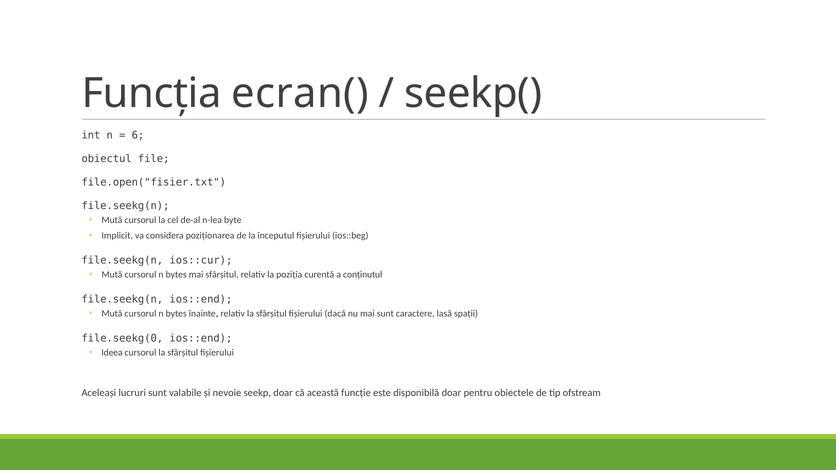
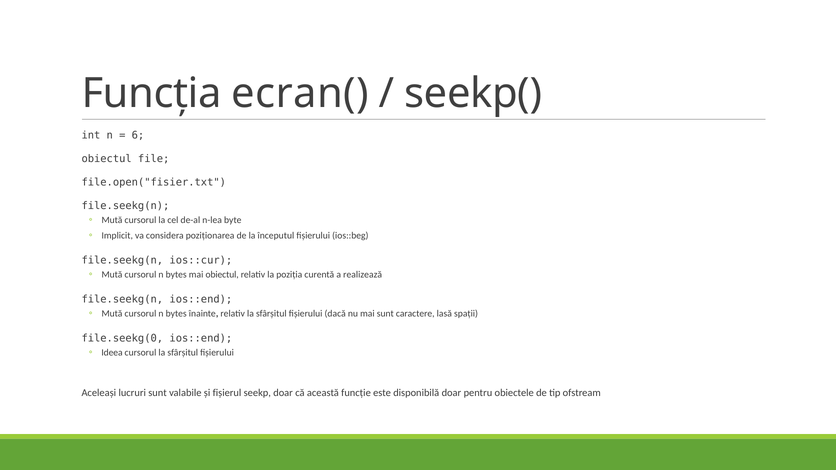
mai sfârșitul: sfârșitul -> obiectul (222, 275)
conținutul: conținutul -> realizează (363, 275)
nevoie: nevoie -> fișierul (227, 393)
